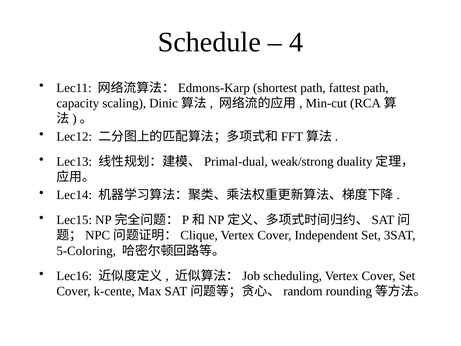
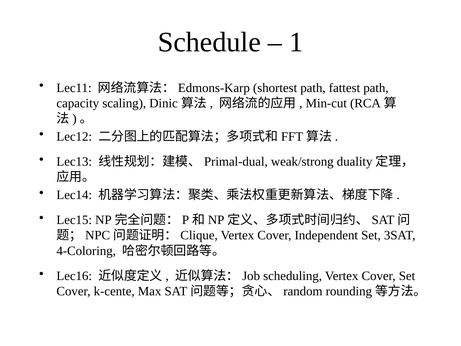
4: 4 -> 1 (296, 42)
5-Coloring: 5-Coloring -> 4-Coloring (86, 251)
